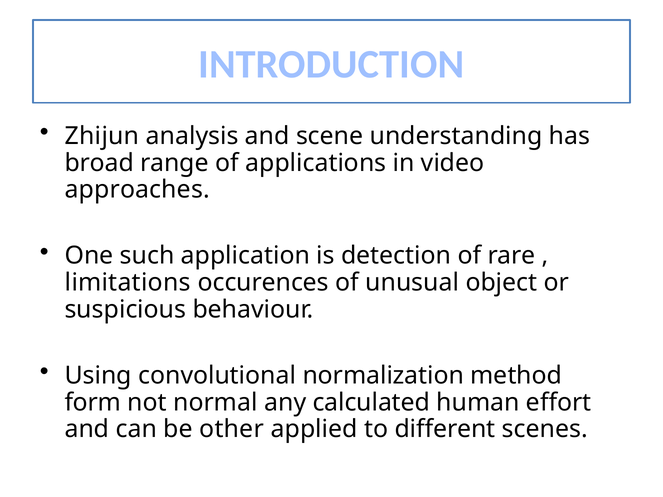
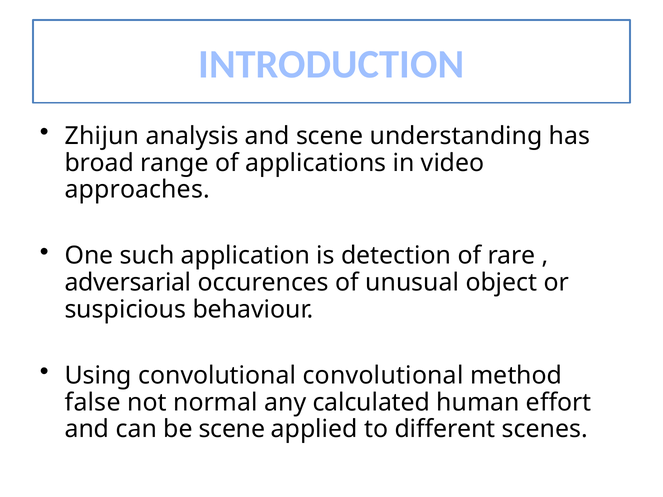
limitations: limitations -> adversarial (128, 283)
convolutional normalization: normalization -> convolutional (383, 376)
form: form -> false (93, 403)
be other: other -> scene (232, 429)
